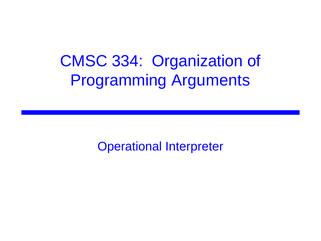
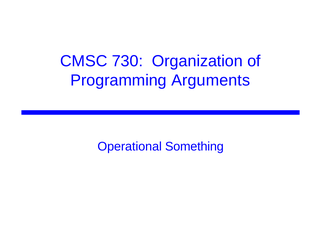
334: 334 -> 730 (127, 61)
Interpreter: Interpreter -> Something (194, 146)
